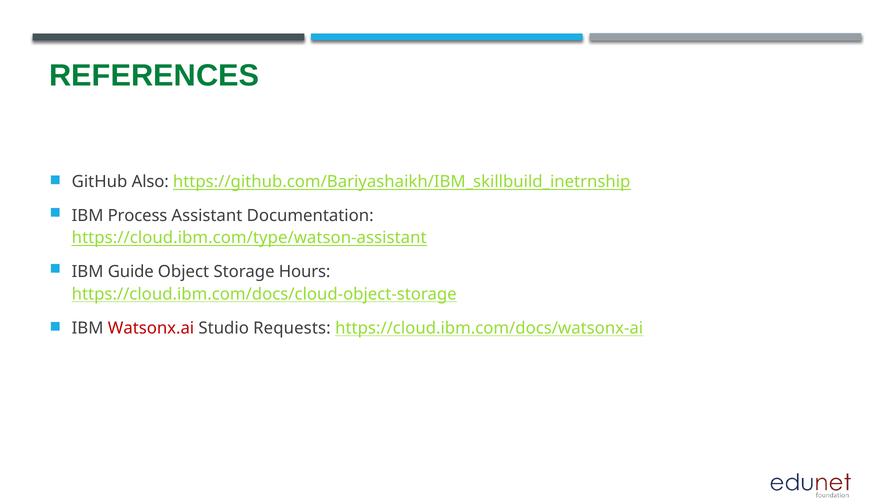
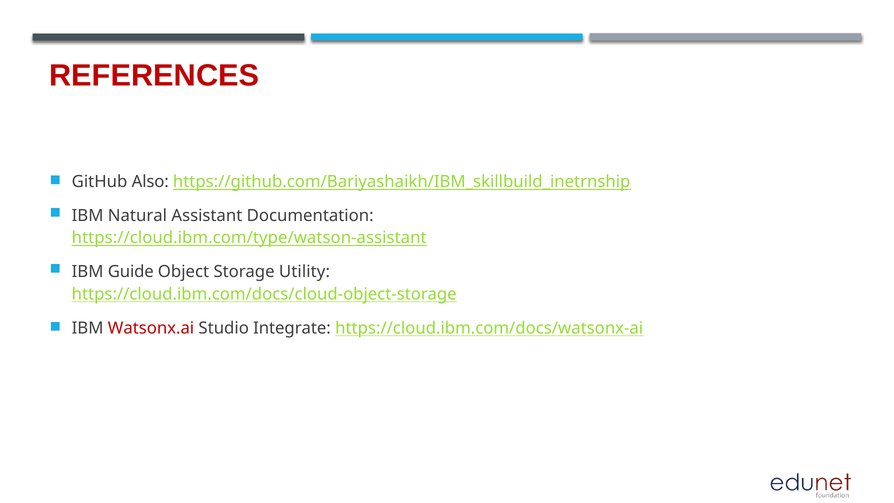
REFERENCES colour: green -> red (154, 75)
Process: Process -> Natural (137, 215)
Hours: Hours -> Utility (304, 272)
Requests: Requests -> Integrate (292, 328)
